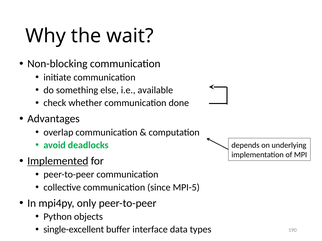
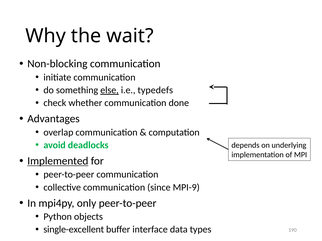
else underline: none -> present (110, 90)
available: available -> typedefs (155, 90)
MPI-5: MPI-5 -> MPI-9 (186, 188)
